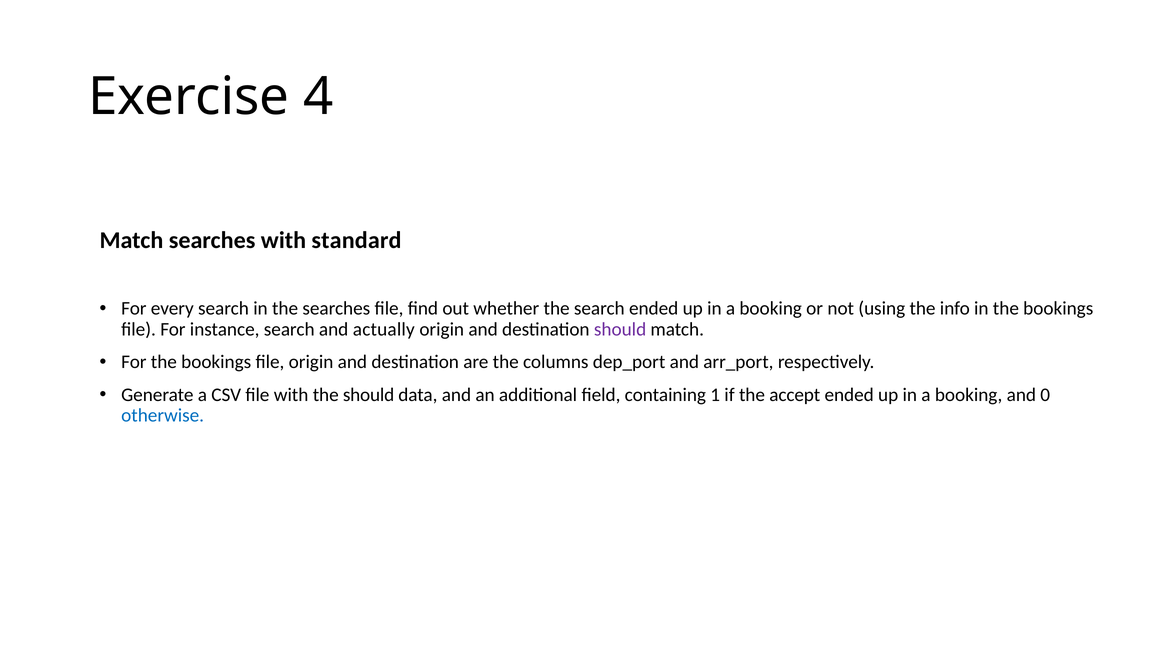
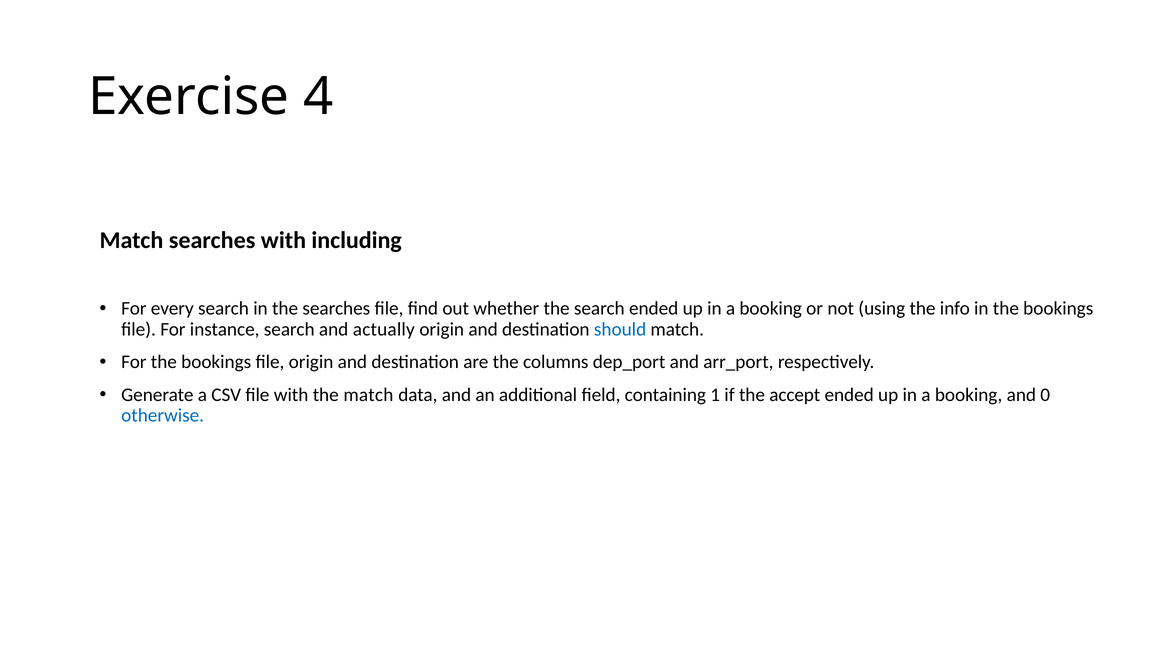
standard: standard -> including (357, 241)
should colour: purple -> blue (620, 330)
the should: should -> match (368, 395)
